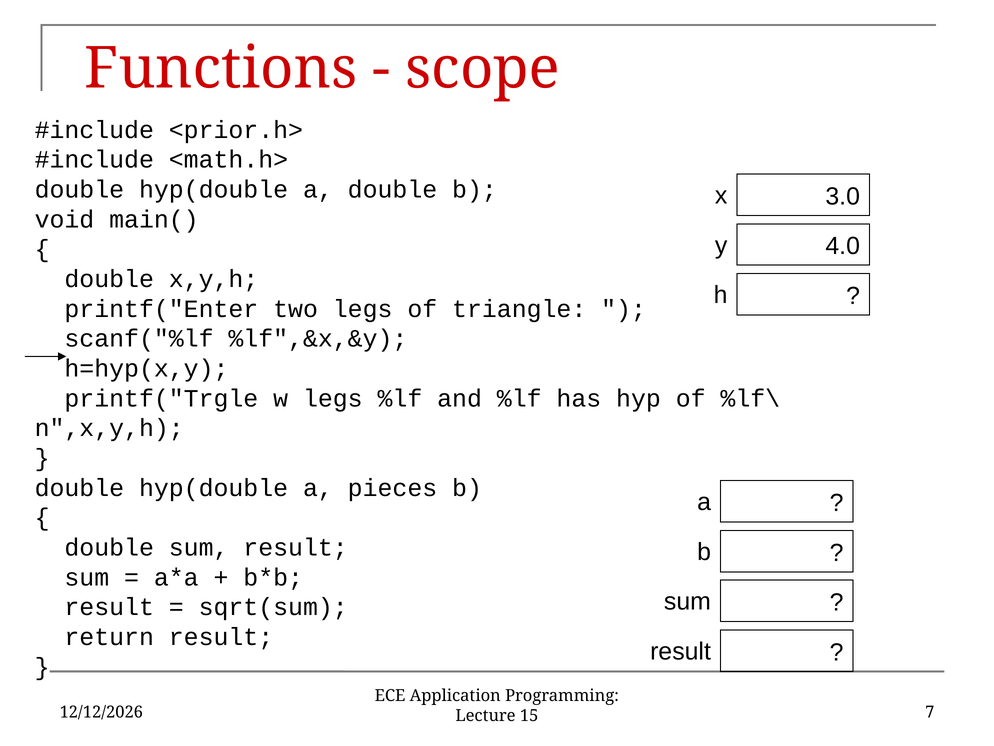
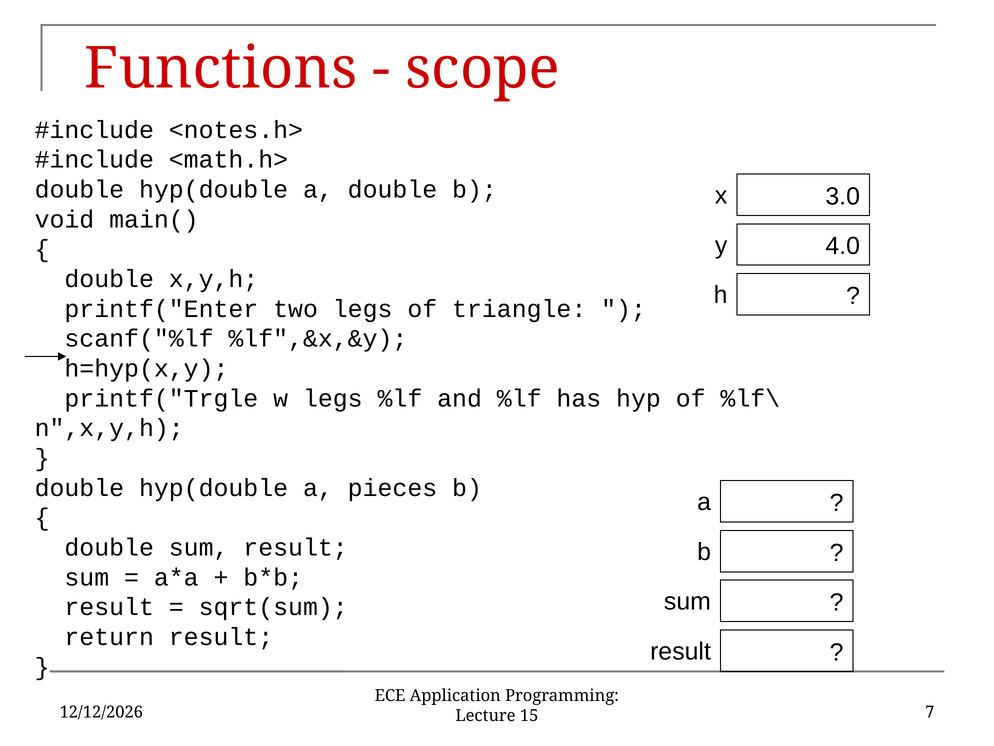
<prior.h>: <prior.h> -> <notes.h> (236, 130)
